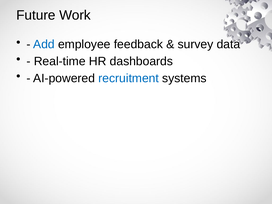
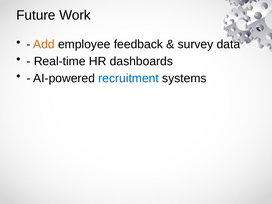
Add colour: blue -> orange (44, 44)
